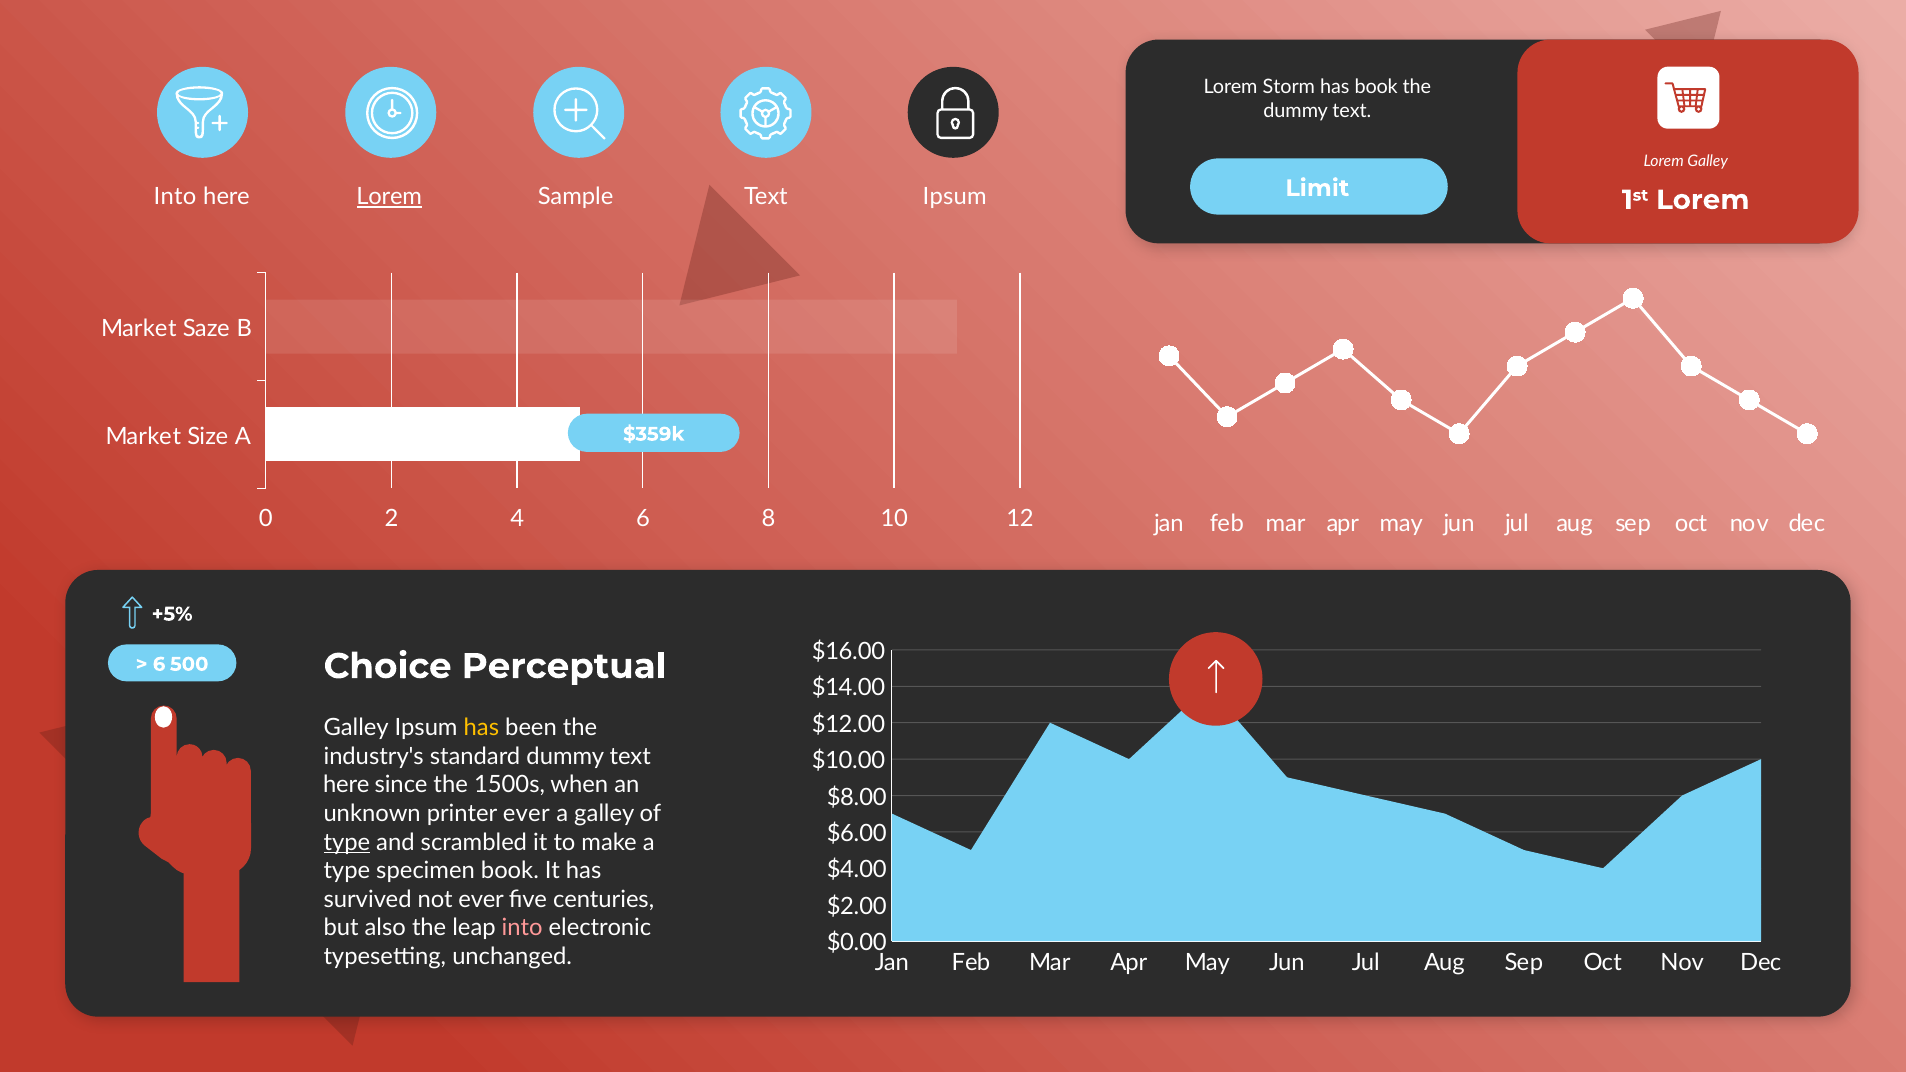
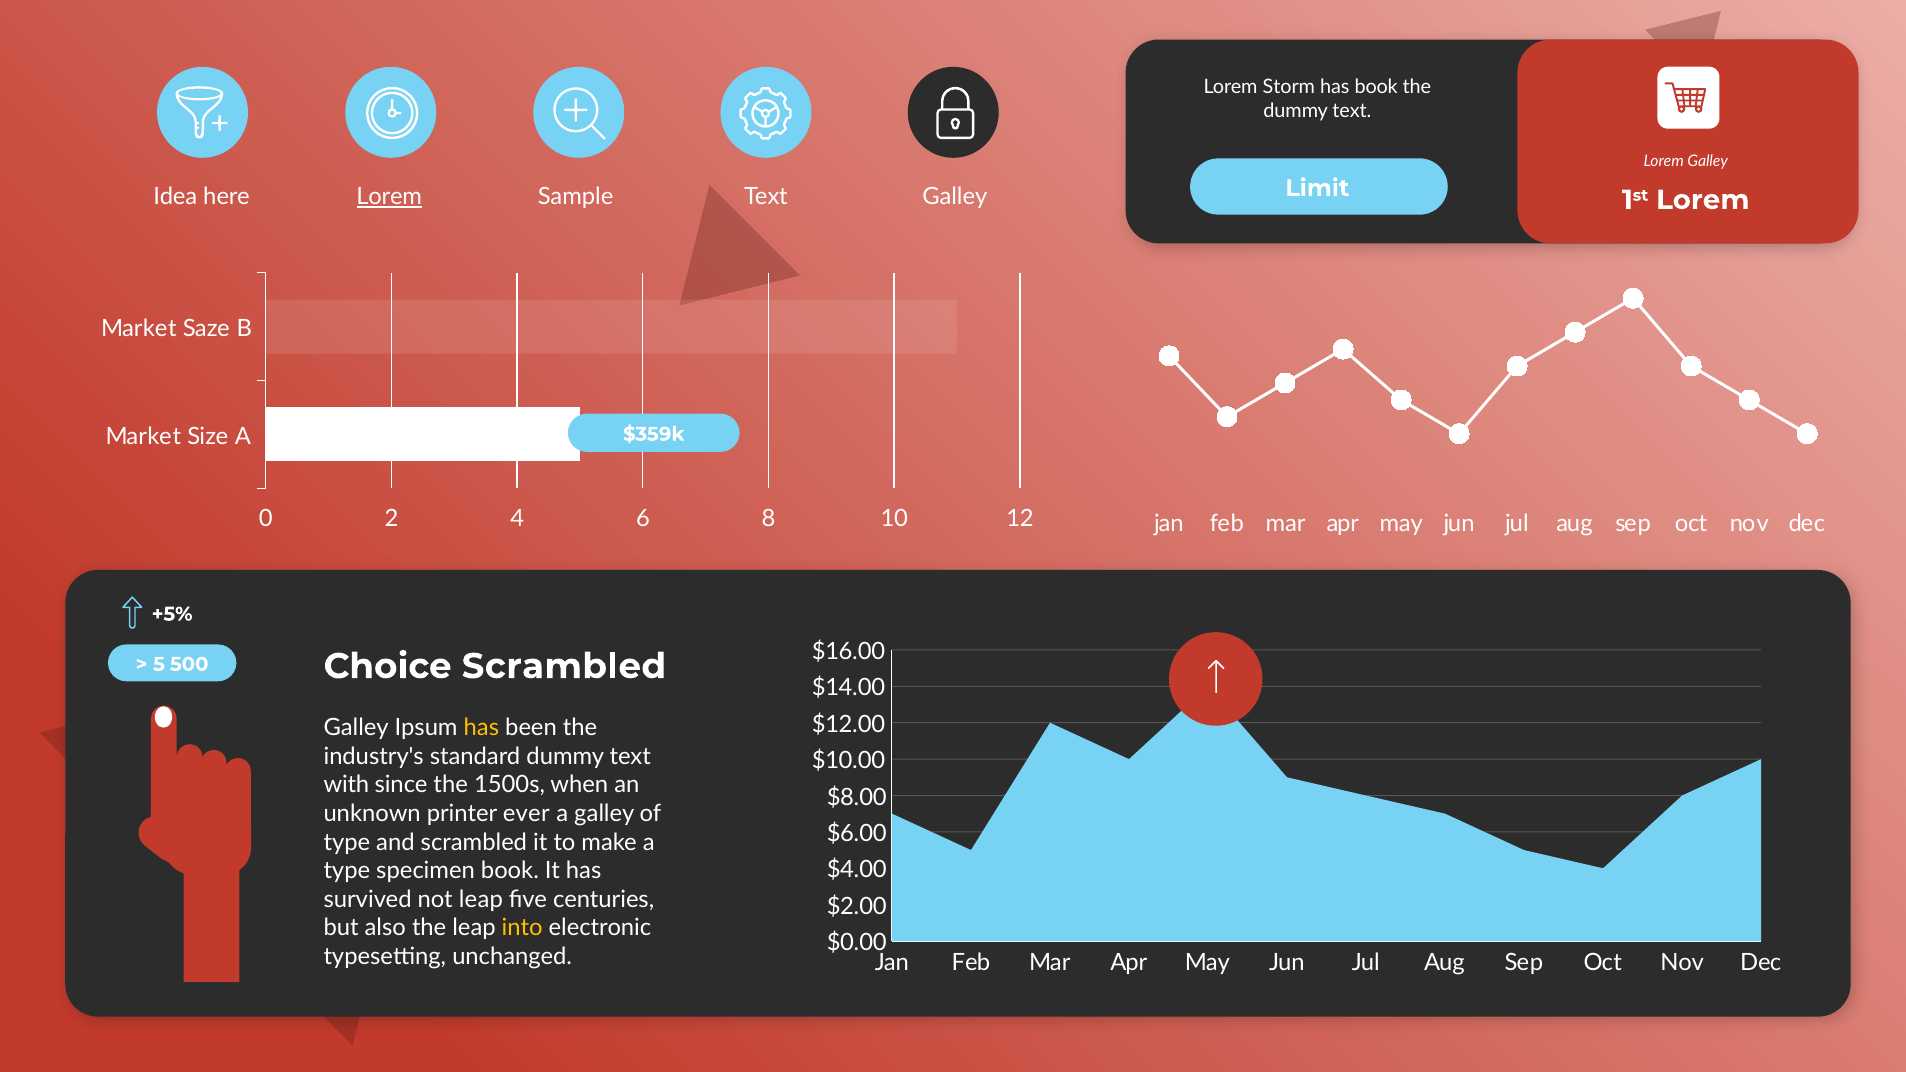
Into: Into -> Idea (175, 197)
Sample Ipsum: Ipsum -> Galley (955, 197)
Choice Perceptual: Perceptual -> Scrambled (564, 666)
6: 6 -> 5 (159, 664)
here: here -> with (346, 785)
type underline: present -> none (347, 842)
not ever: ever -> leap (481, 899)
into colour: pink -> yellow (522, 928)
